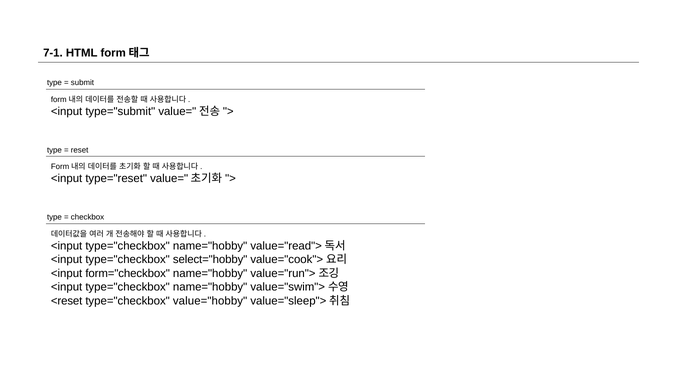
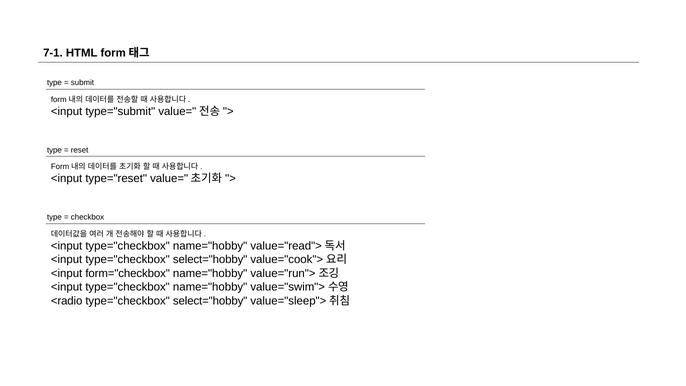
<reset: <reset -> <radio (67, 301)
value="hobby: value="hobby -> select="hobby (210, 301)
